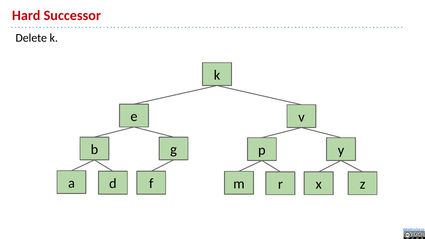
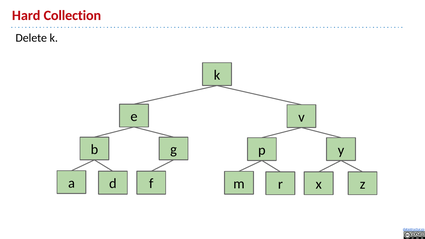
Successor: Successor -> Collection (72, 16)
